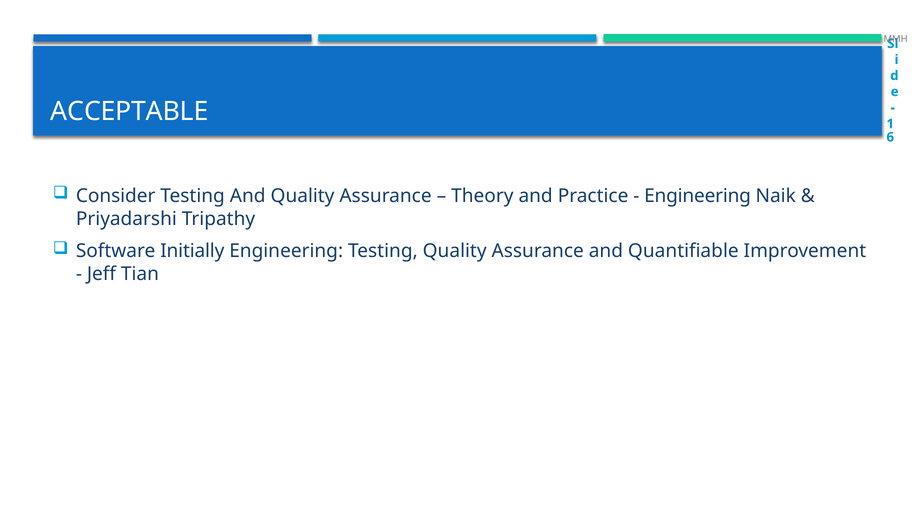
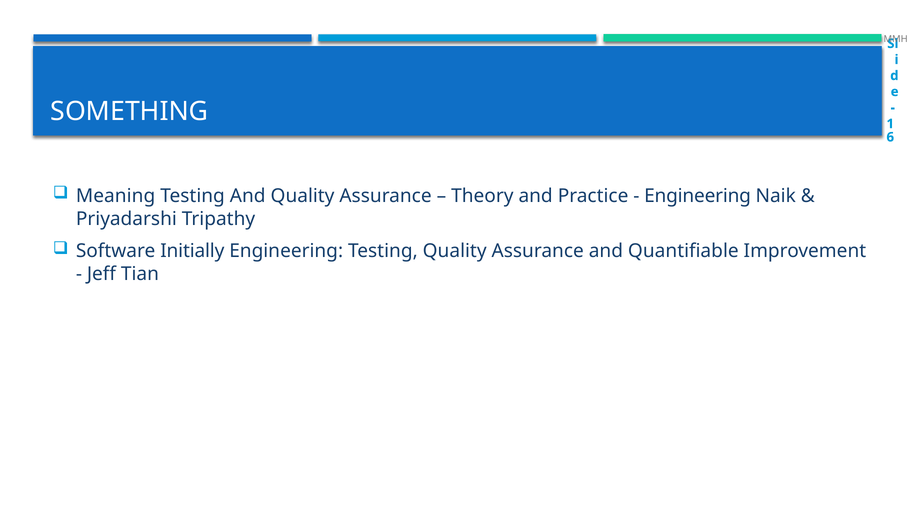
ACCEPTABLE: ACCEPTABLE -> SOMETHING (129, 111)
Consider: Consider -> Meaning (116, 196)
